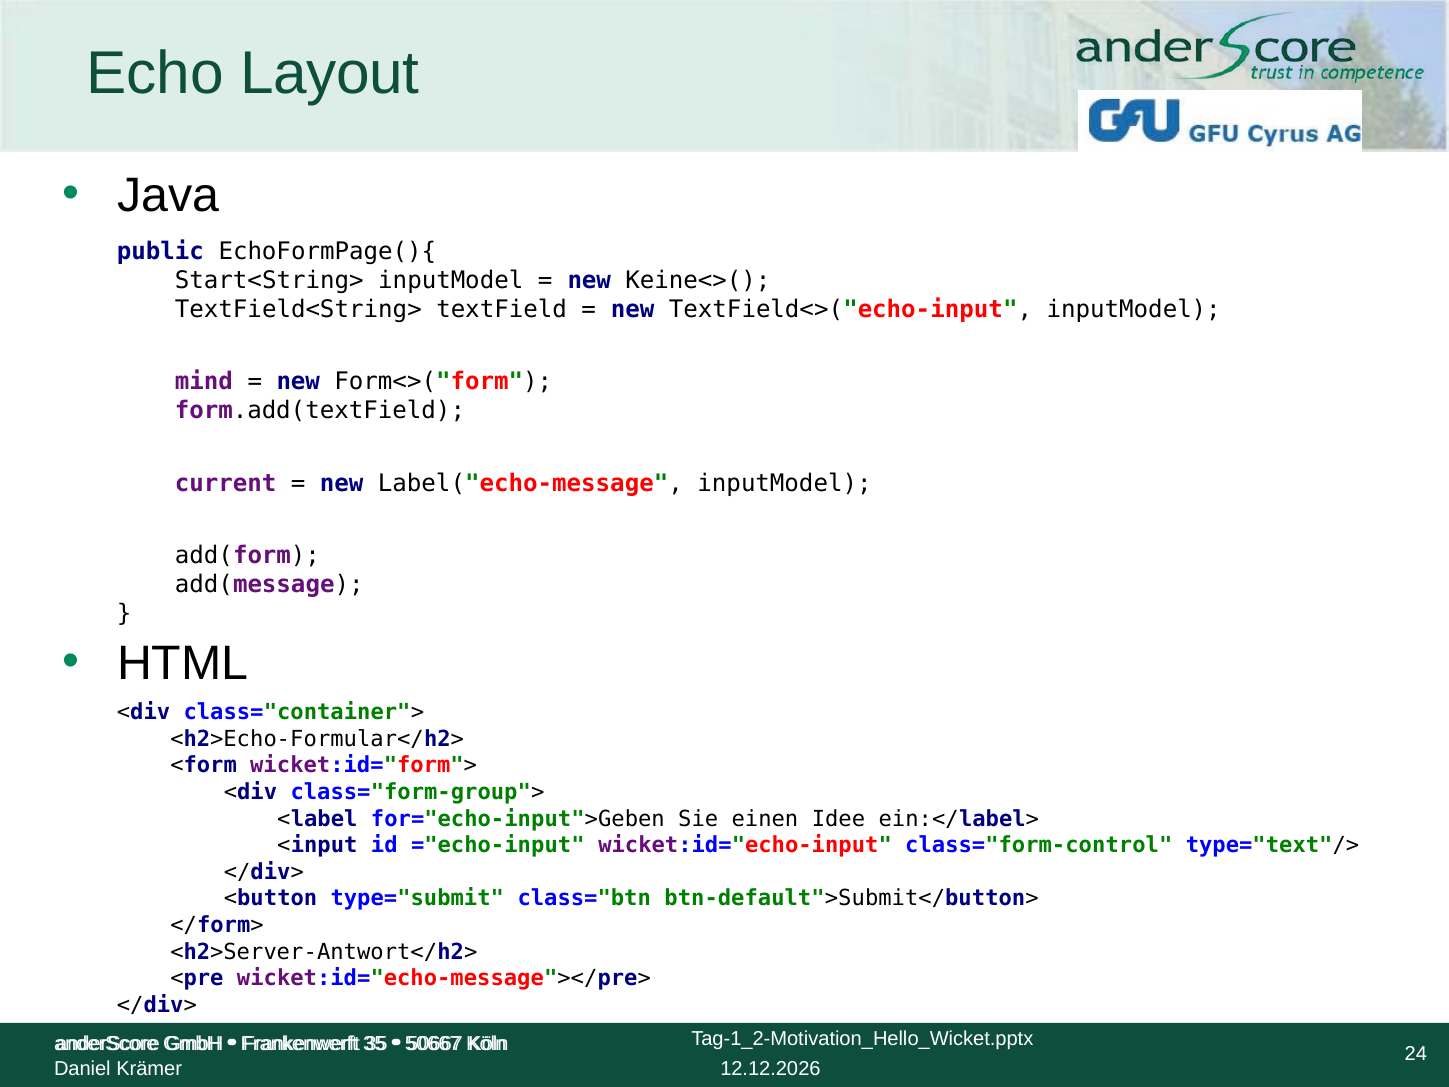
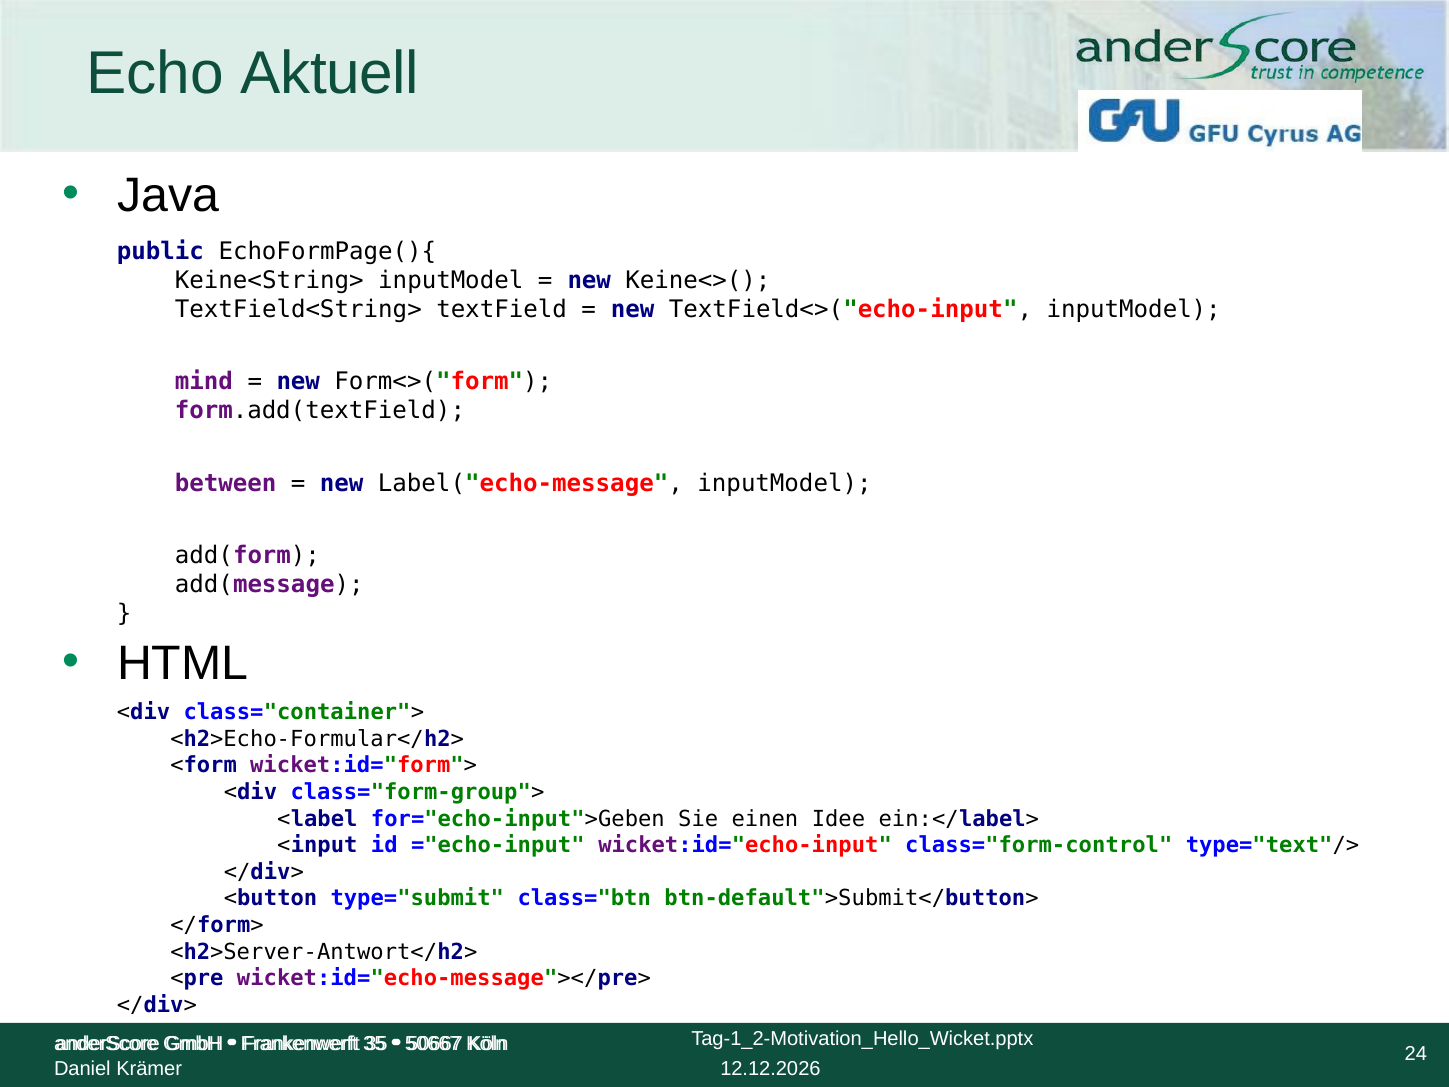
Layout: Layout -> Aktuell (330, 74)
Start<String>: Start<String> -> Keine<String> (269, 280)
current: current -> between (226, 483)
